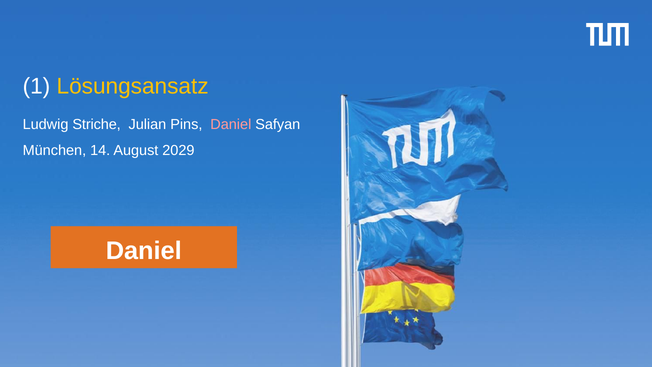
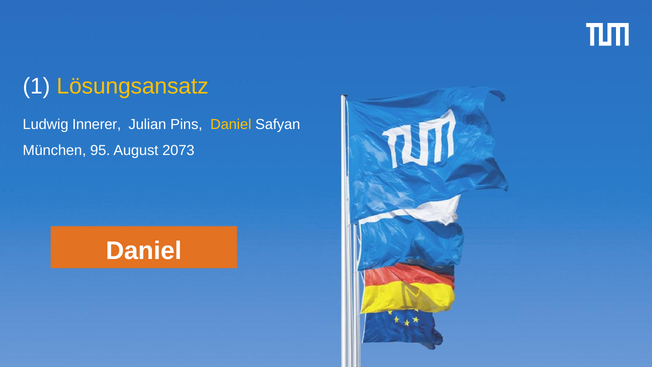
Striche: Striche -> Innerer (97, 124)
Daniel colour: pink -> yellow (231, 124)
14: 14 -> 95 (100, 150)
2029: 2029 -> 2073 (178, 150)
